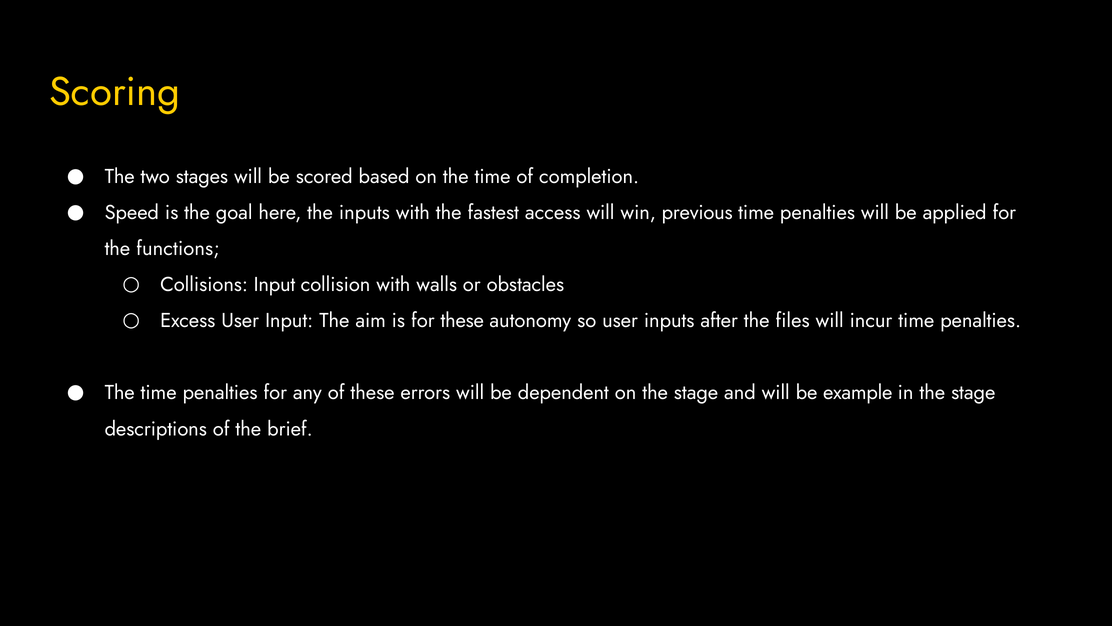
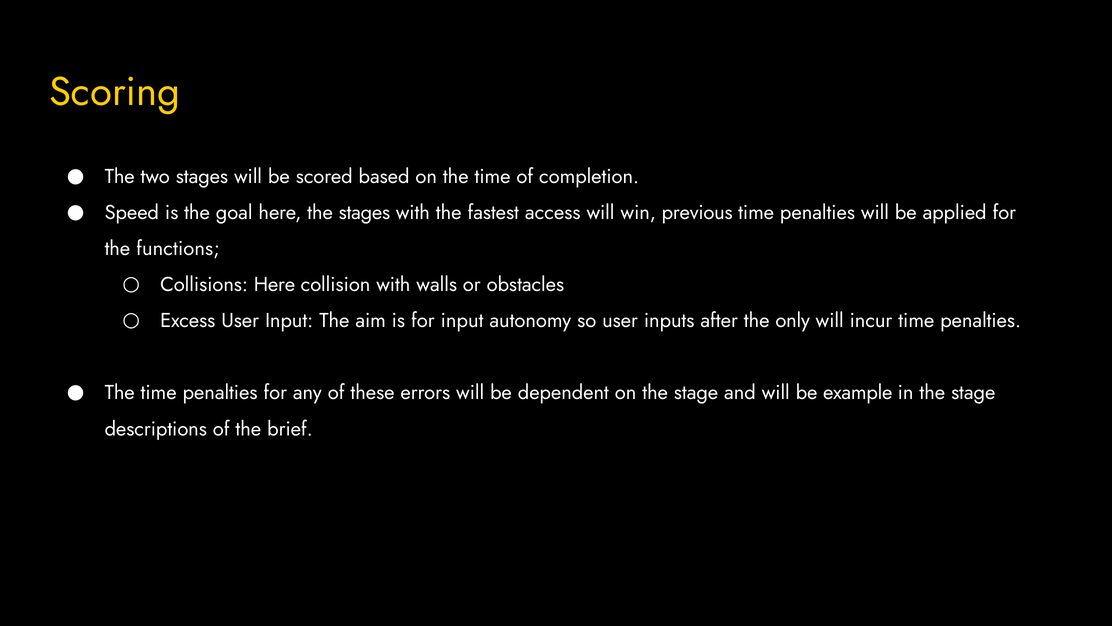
the inputs: inputs -> stages (364, 213)
Collisions Input: Input -> Here (274, 285)
for these: these -> input (462, 321)
files: files -> only (793, 321)
